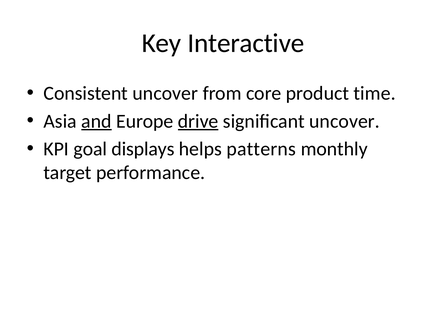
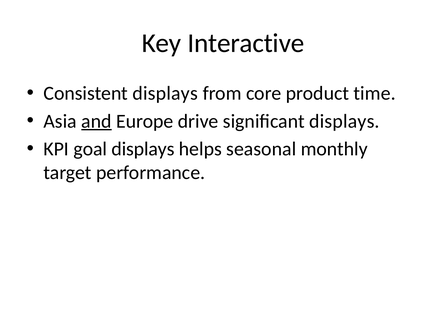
Consistent uncover: uncover -> displays (165, 94)
drive underline: present -> none (198, 121)
significant uncover: uncover -> displays (344, 121)
patterns: patterns -> seasonal (261, 149)
